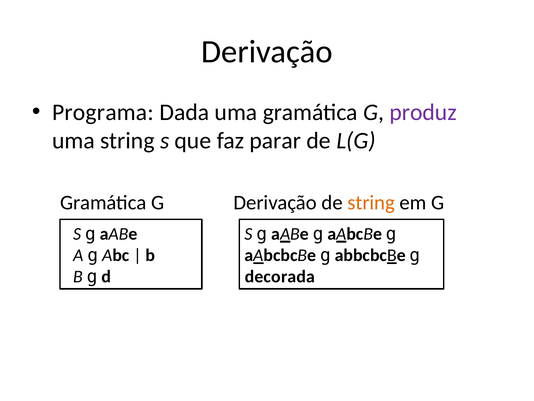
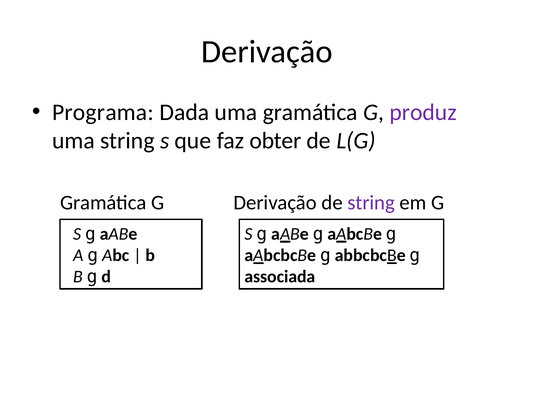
parar: parar -> obter (275, 141)
string colour: orange -> purple (371, 202)
decorada: decorada -> associada (280, 276)
